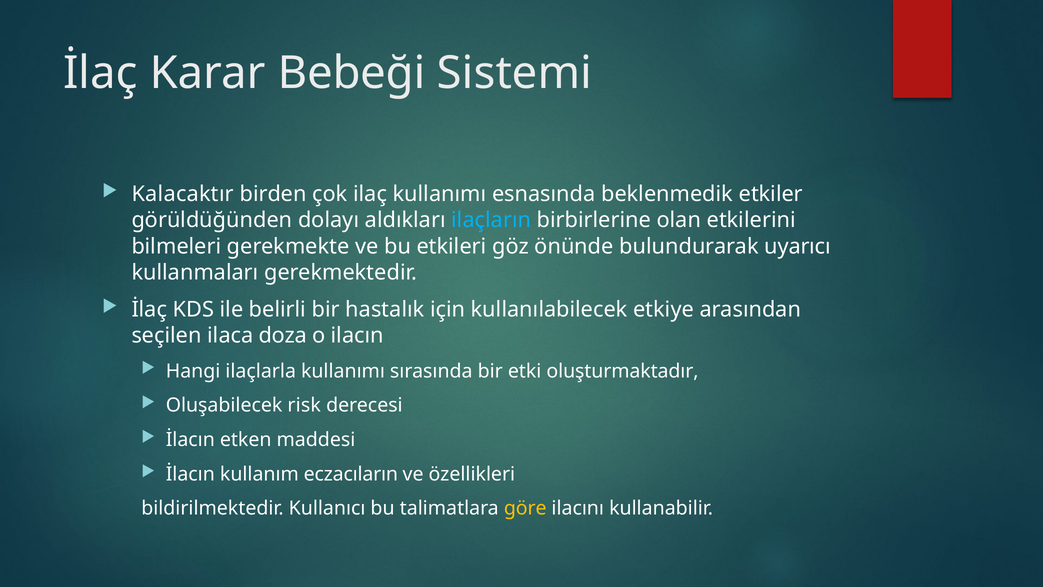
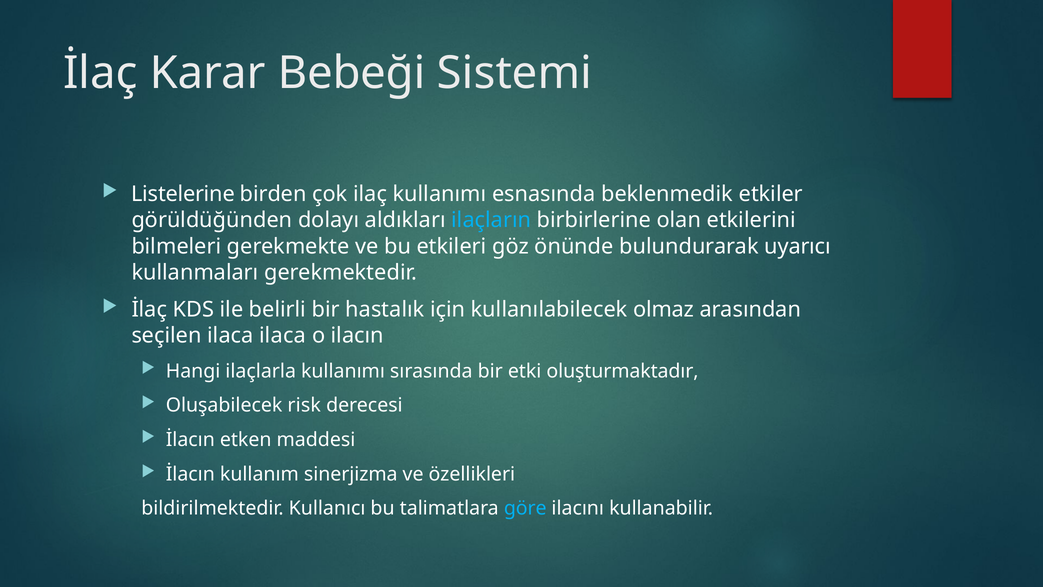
Kalacaktır: Kalacaktır -> Listelerine (183, 194)
etkiye: etkiye -> olmaz (664, 309)
ilaca doza: doza -> ilaca (283, 335)
eczacıların: eczacıların -> sinerjizma (351, 474)
göre colour: yellow -> light blue (525, 508)
